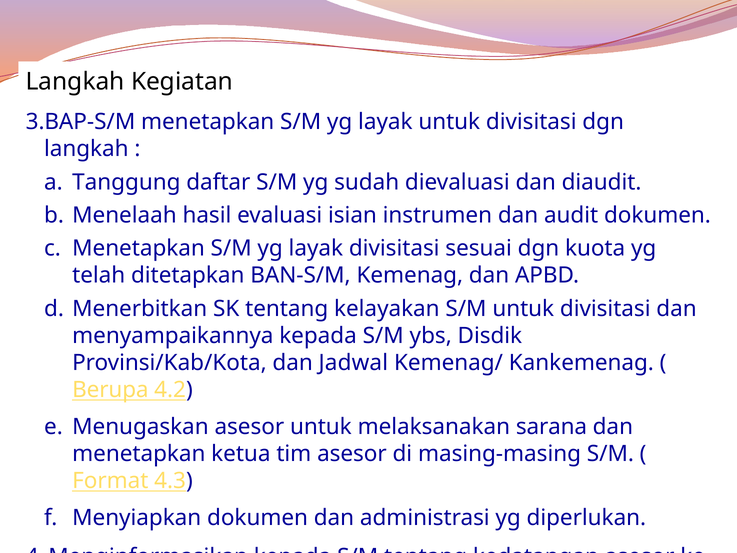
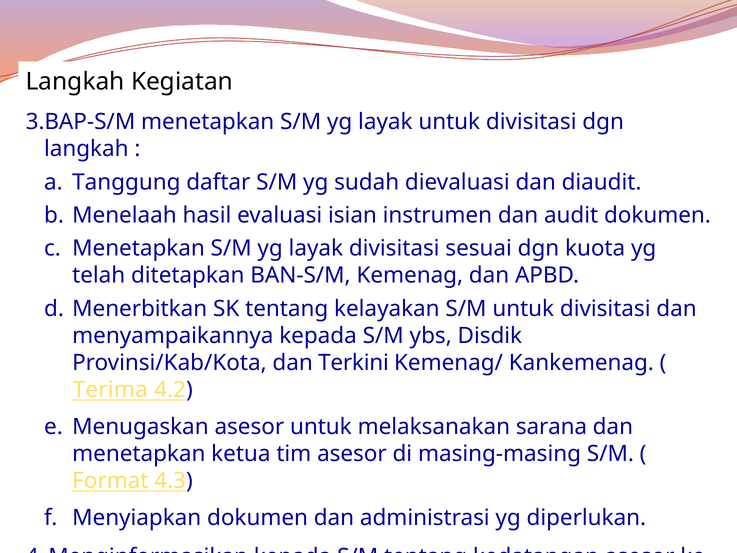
Jadwal: Jadwal -> Terkini (353, 363)
Berupa: Berupa -> Terima (110, 390)
